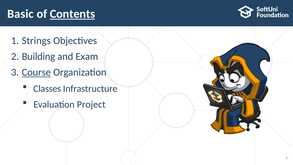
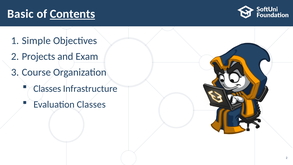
Strings: Strings -> Simple (36, 41)
Building: Building -> Projects (38, 56)
Course underline: present -> none (36, 72)
Evaluation Project: Project -> Classes (91, 104)
